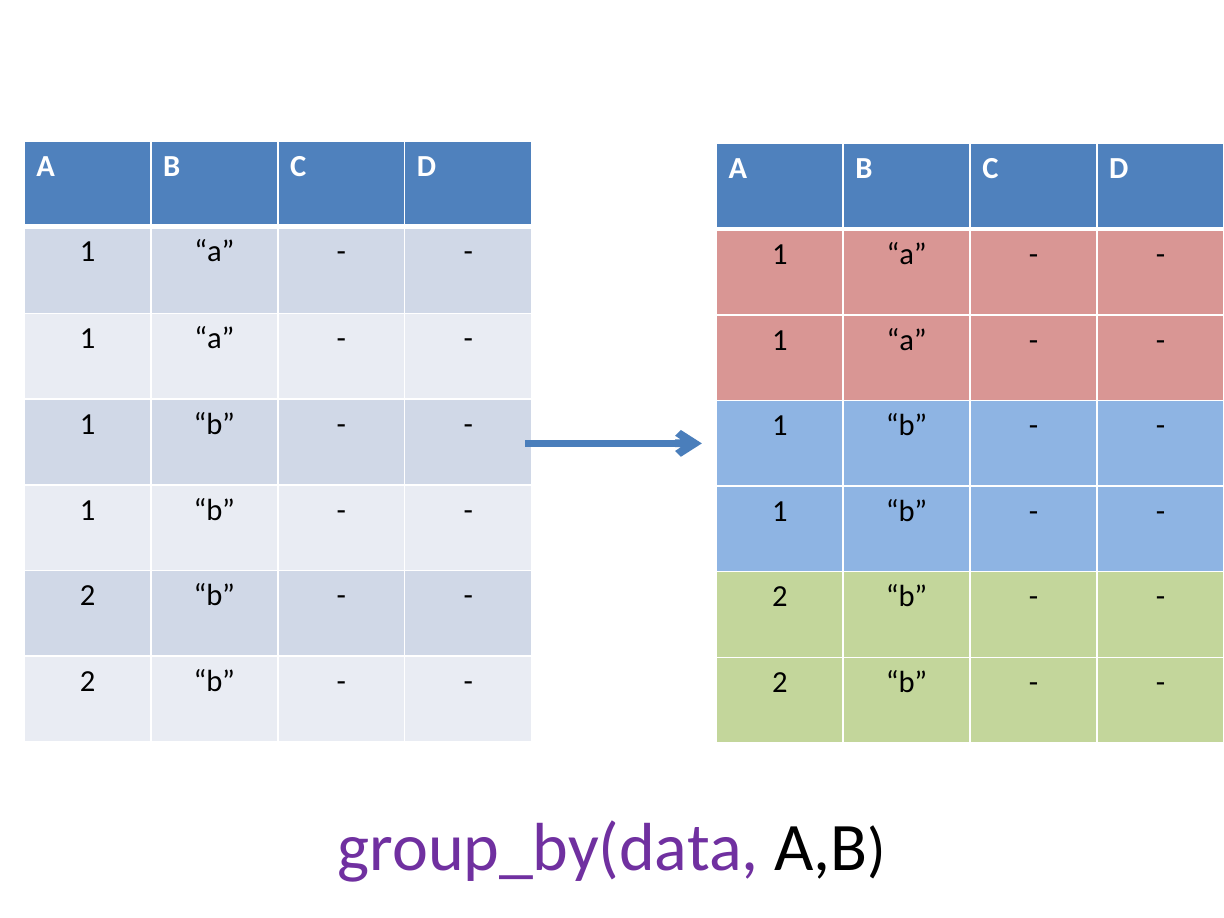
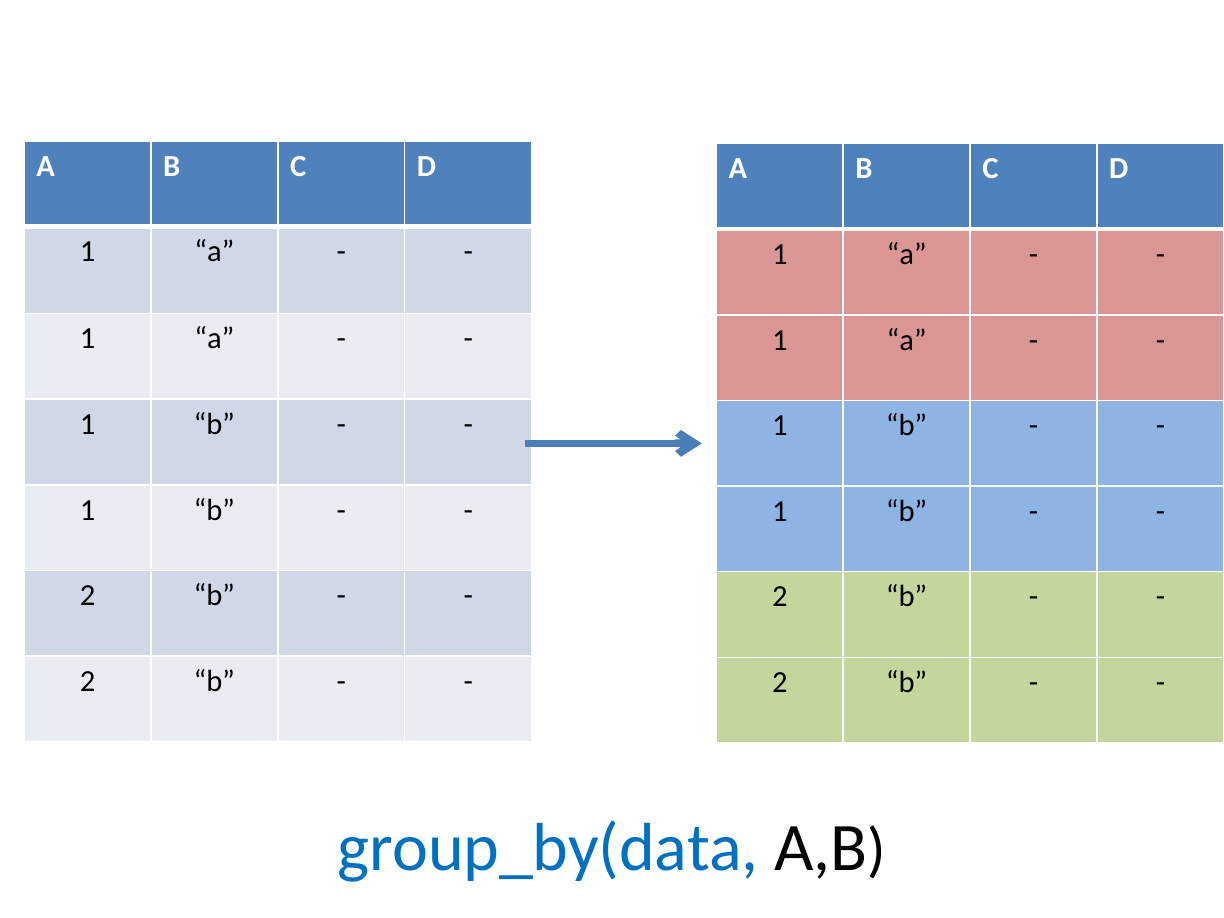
group_by(data colour: purple -> blue (548, 848)
